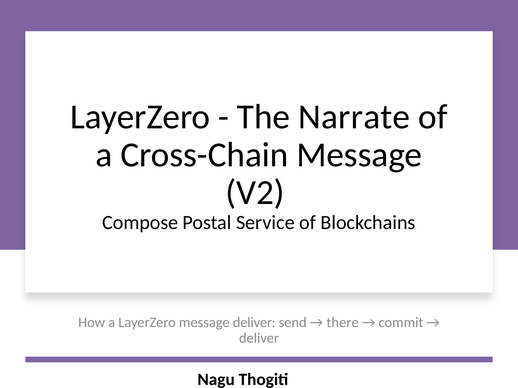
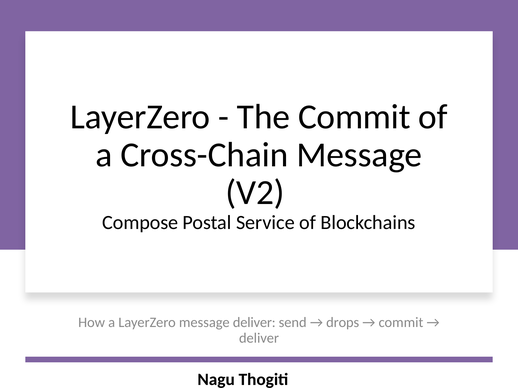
The Narrate: Narrate -> Commit (354, 117)
there: there -> drops (343, 323)
